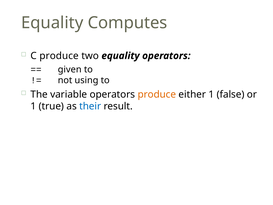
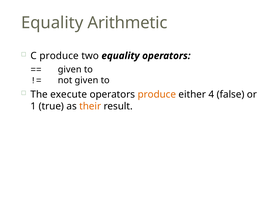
Computes: Computes -> Arithmetic (128, 23)
not using: using -> given (86, 80)
variable: variable -> execute (69, 94)
either 1: 1 -> 4 (211, 94)
their colour: blue -> orange (90, 106)
